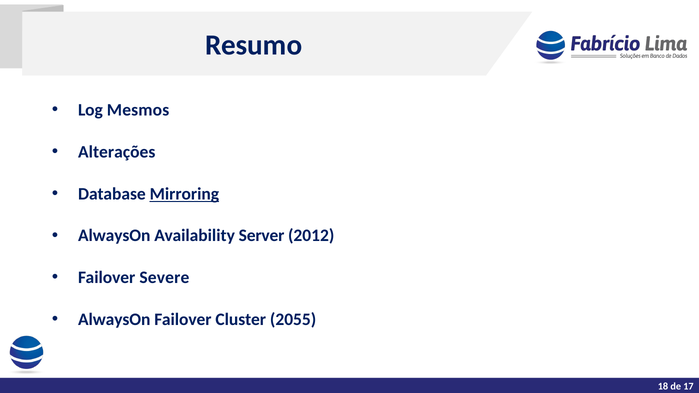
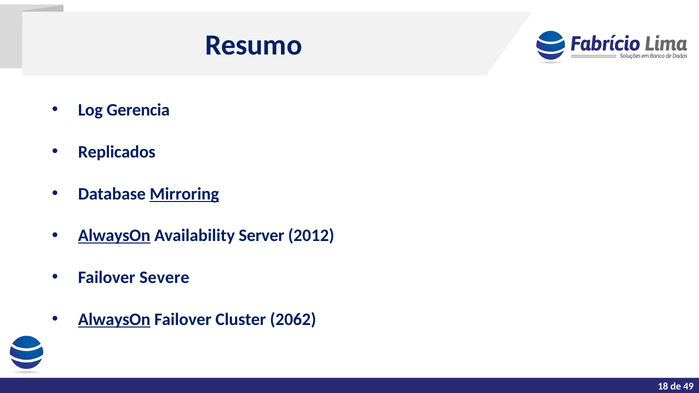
Mesmos: Mesmos -> Gerencia (138, 110)
Alterações: Alterações -> Replicados (117, 152)
AlwaysOn underline: none -> present (114, 236)
AlwaysOn underline: none -> present (114, 320)
2055: 2055 -> 2062 (293, 320)
17: 17 -> 49 (688, 386)
